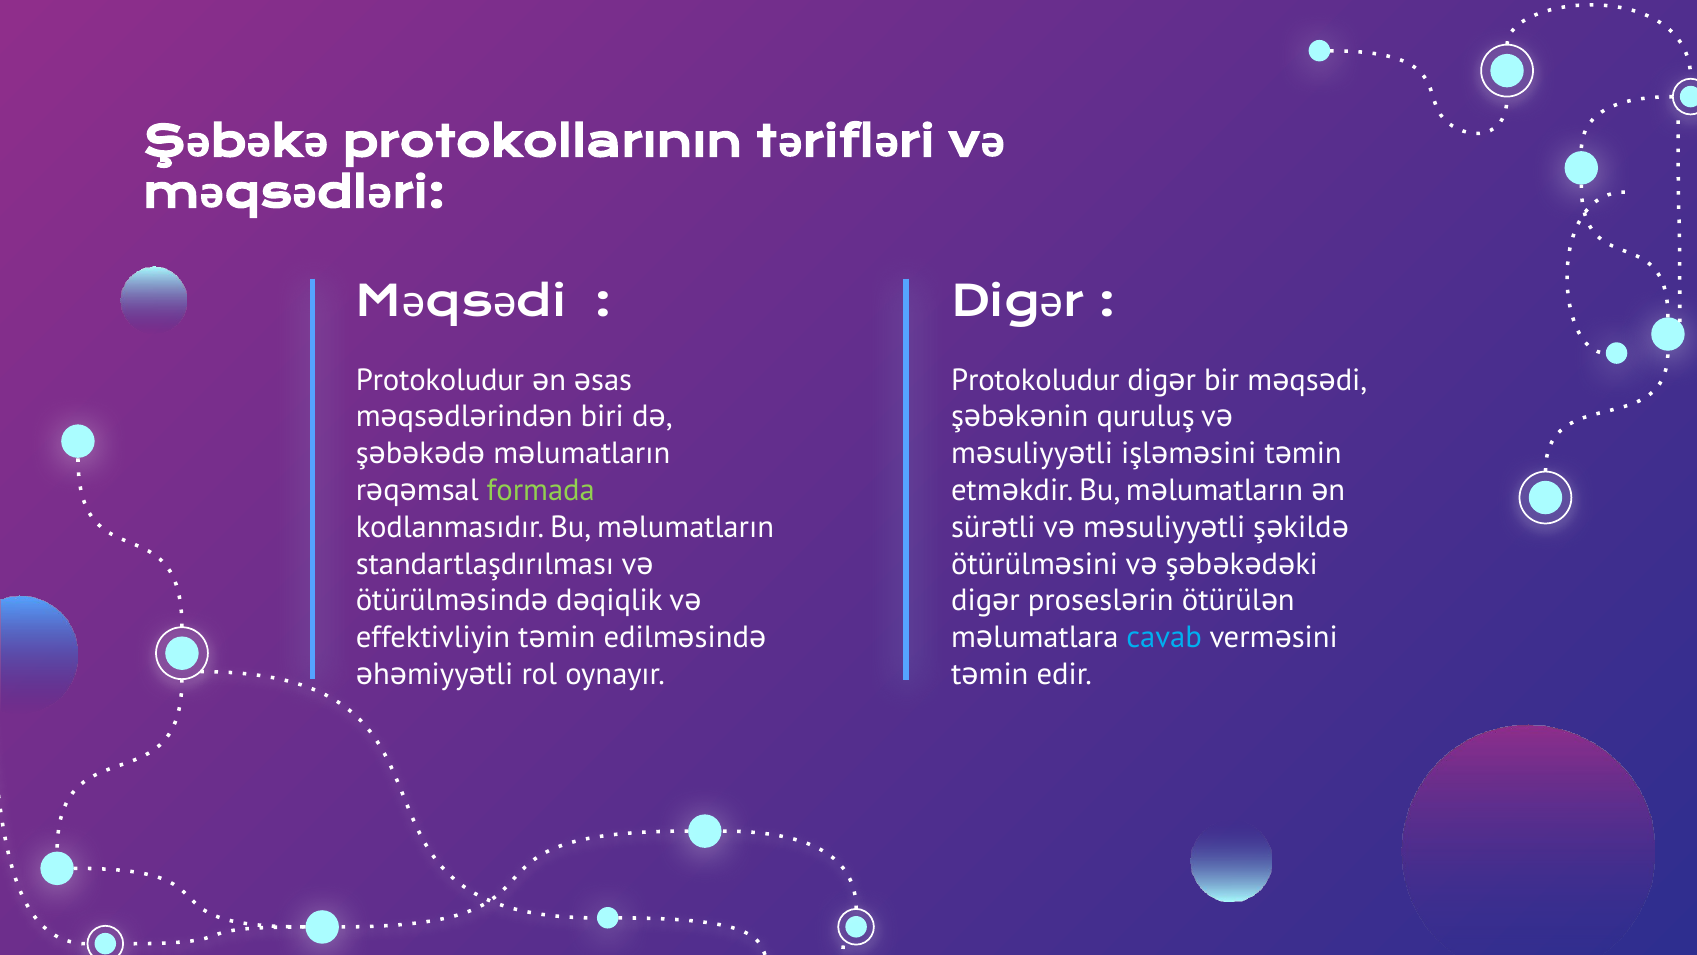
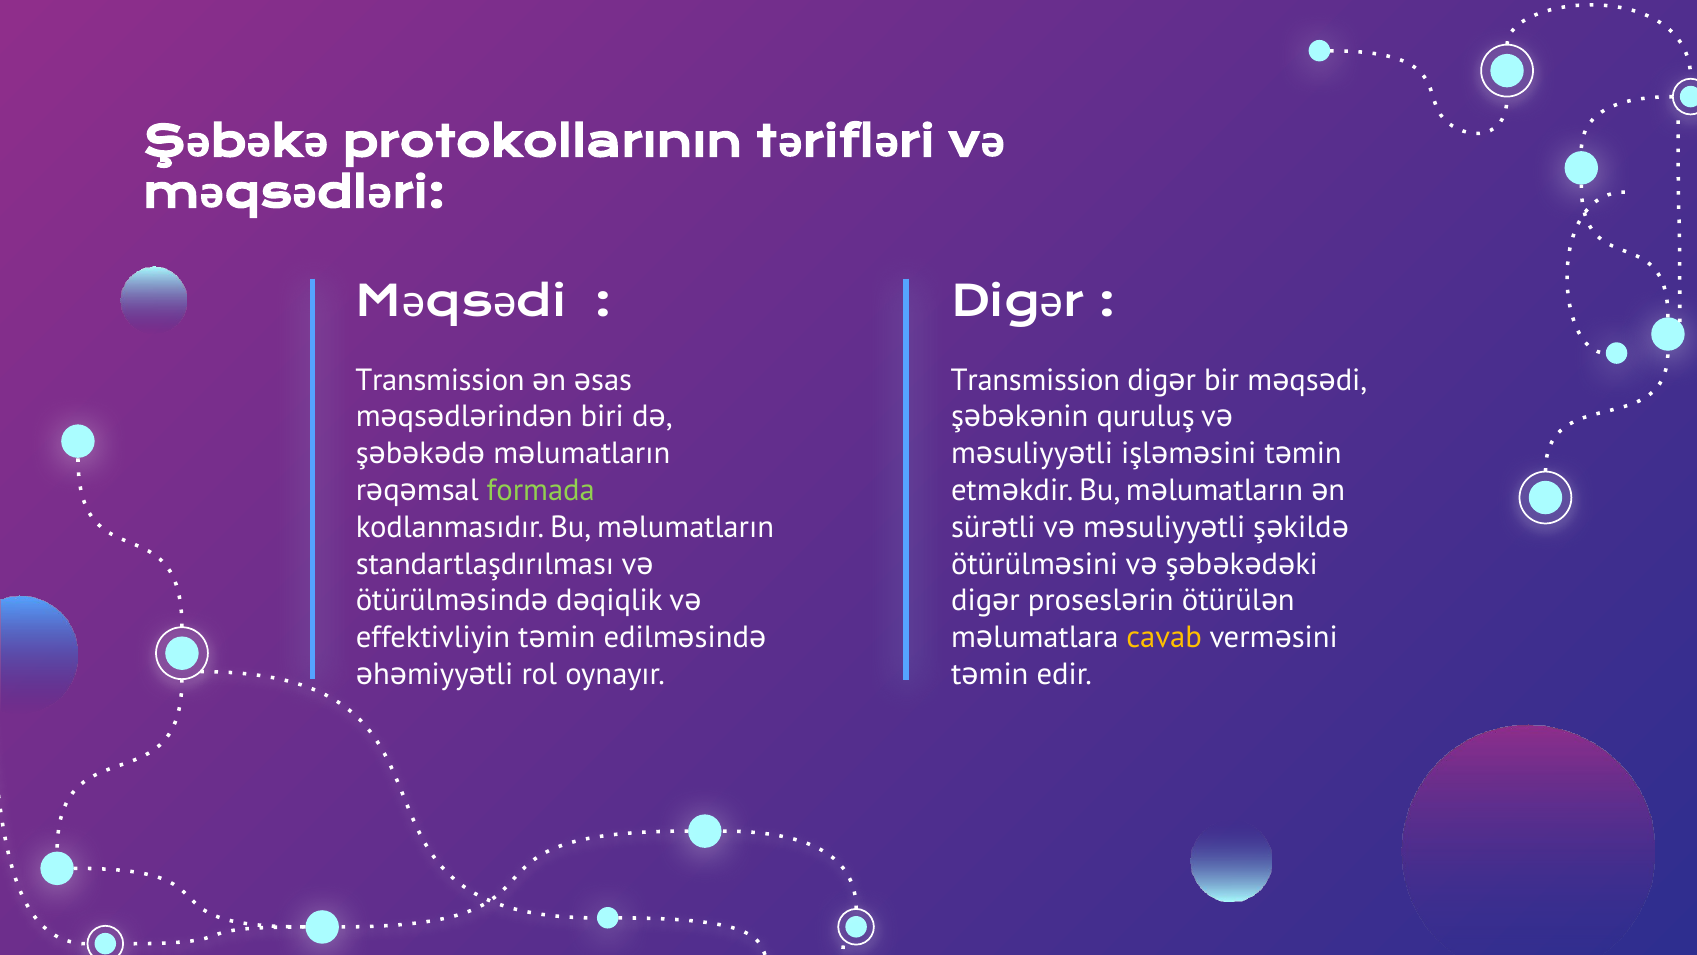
Protokoludur: Protokoludur -> Transmission (440, 380)
Protokoludur: Protokoludur -> Transmission (1035, 380)
cavab colour: light blue -> yellow (1164, 637)
